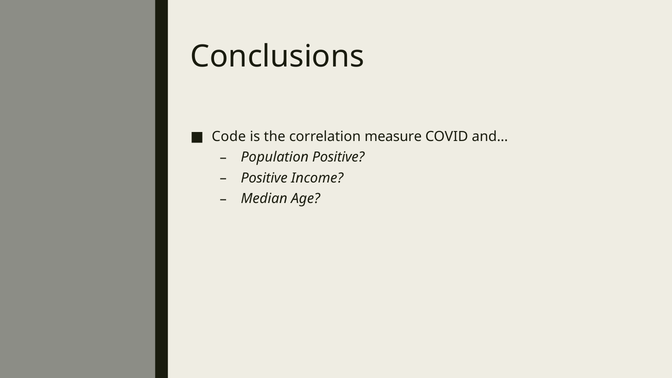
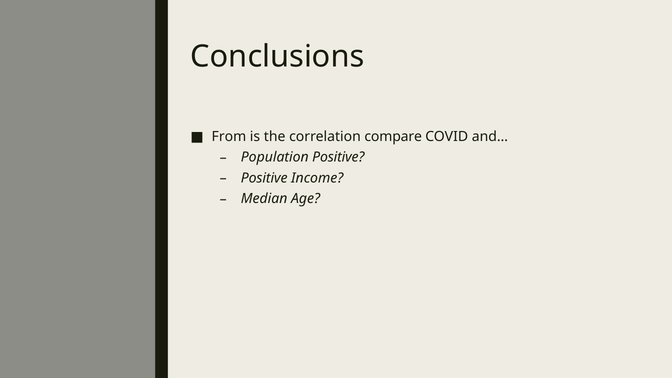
Code: Code -> From (229, 137)
measure: measure -> compare (393, 137)
